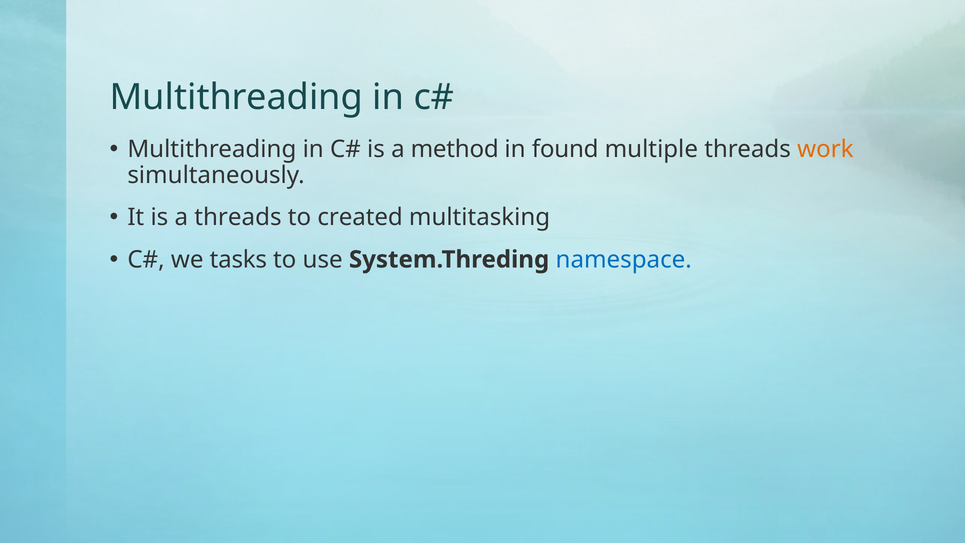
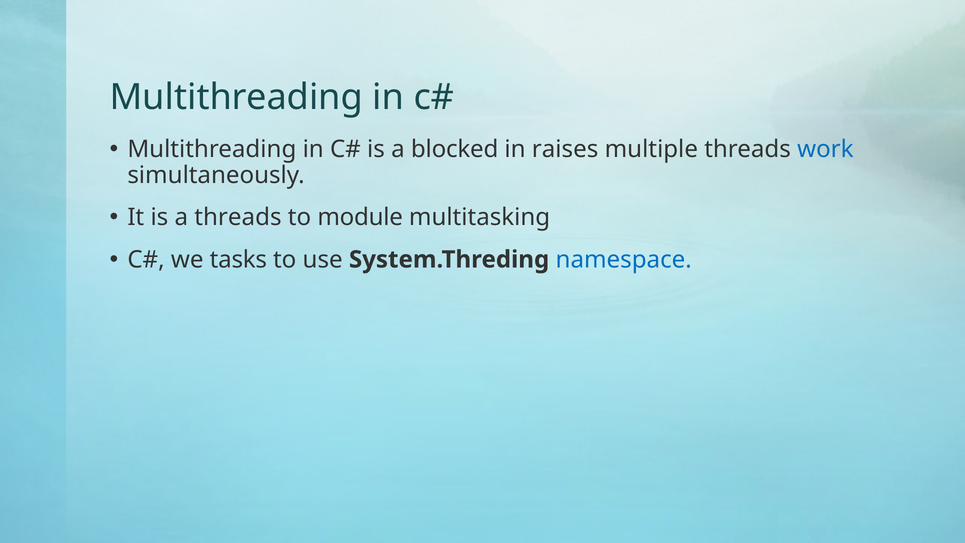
method: method -> blocked (455, 149)
found: found -> raises (565, 149)
work colour: orange -> blue (825, 149)
created: created -> module (360, 217)
